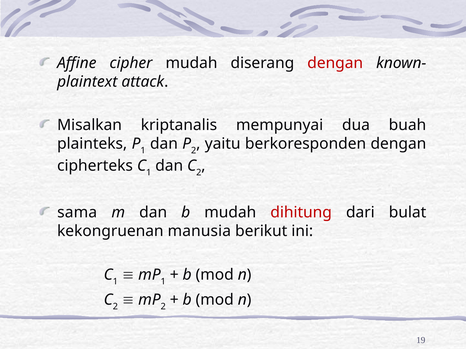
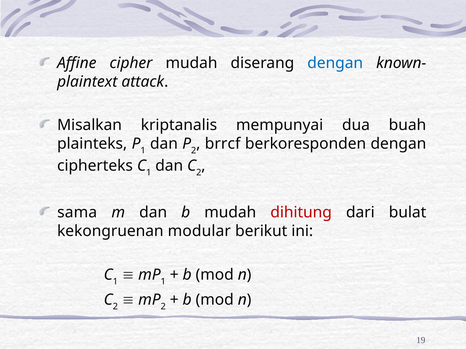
dengan colour: red -> blue (335, 63)
yaitu: yaitu -> brrcf (223, 144)
manusia: manusia -> modular (199, 231)
